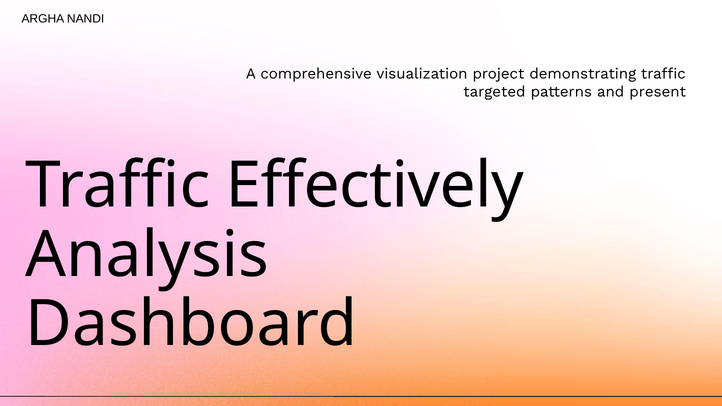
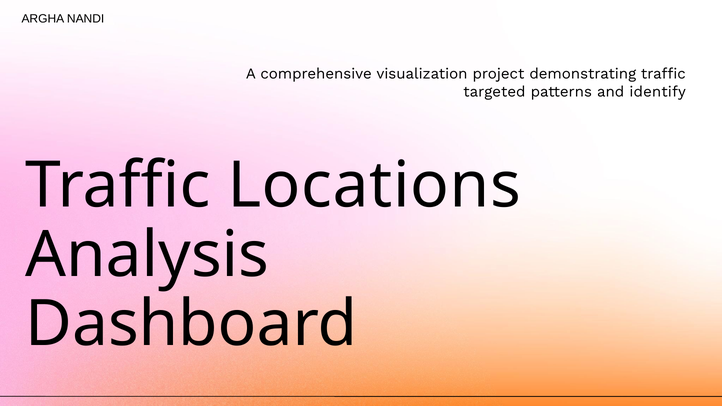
present: present -> identify (658, 92)
Effectively: Effectively -> Locations (374, 186)
